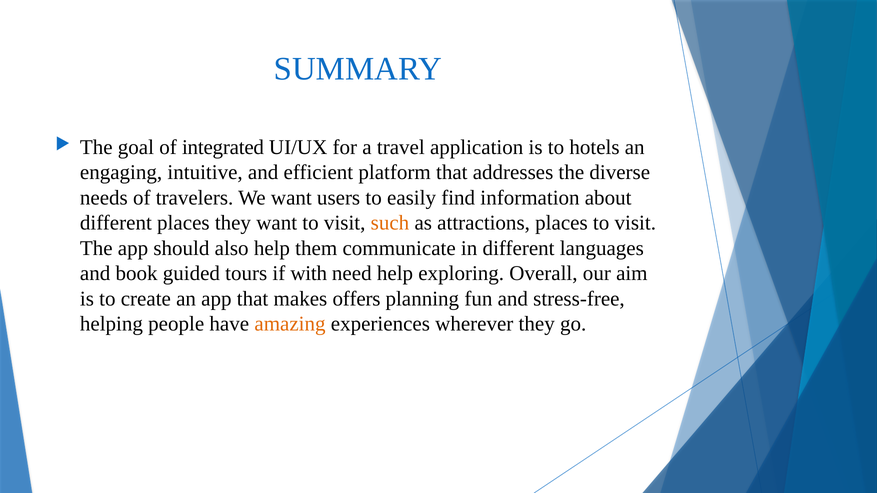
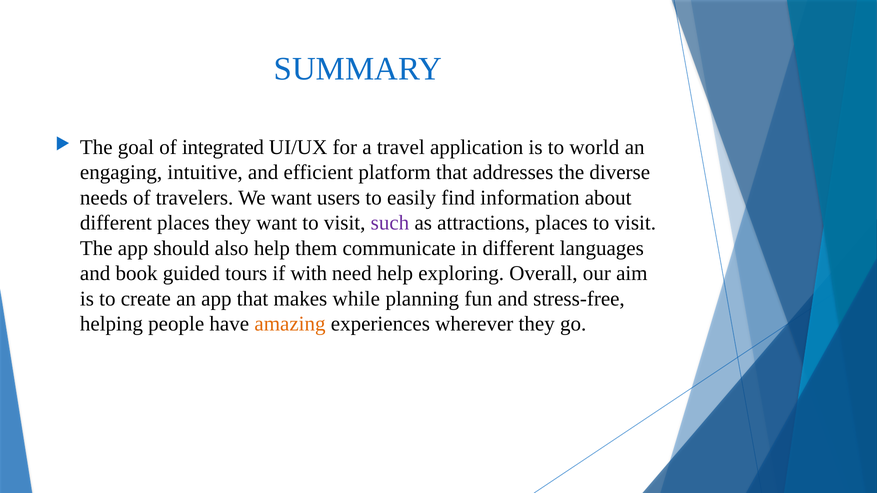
hotels: hotels -> world (594, 147)
such colour: orange -> purple (390, 223)
offers: offers -> while (356, 299)
